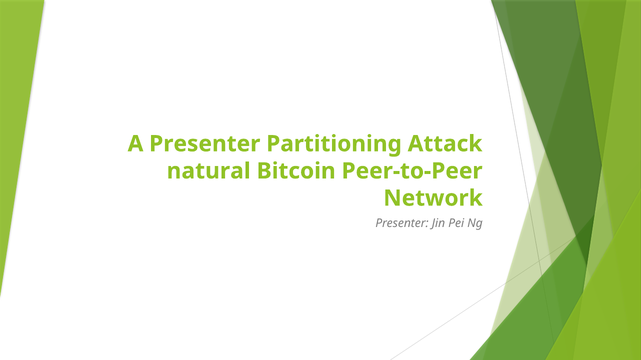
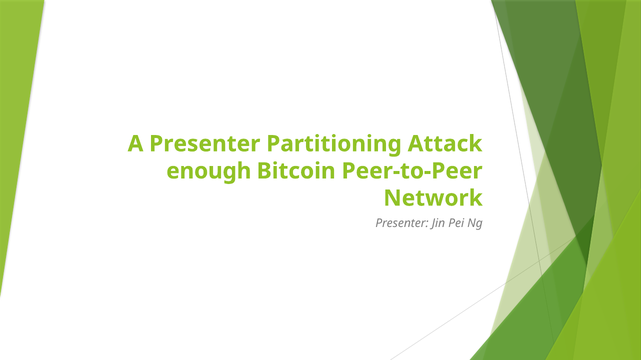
natural: natural -> enough (209, 171)
